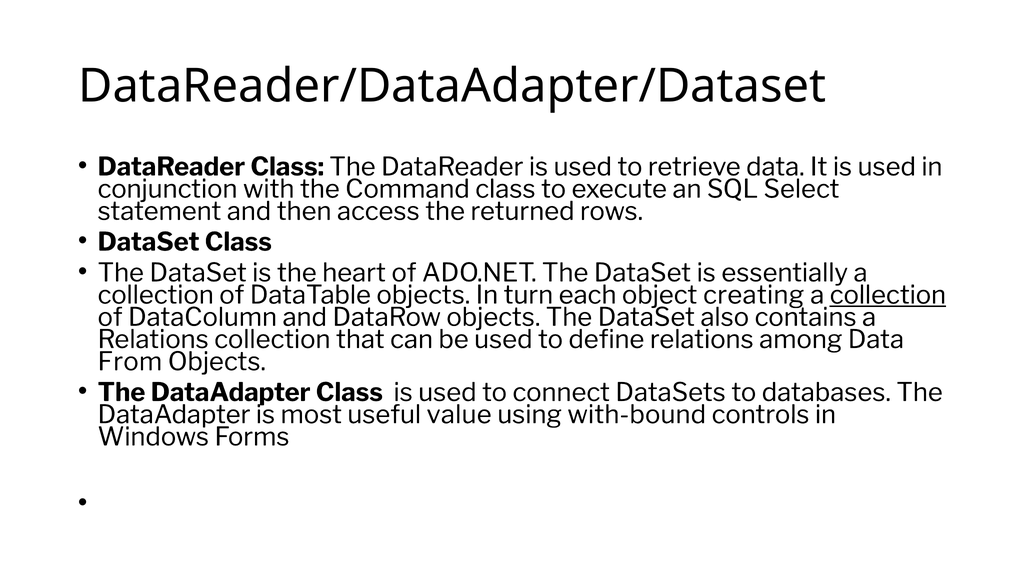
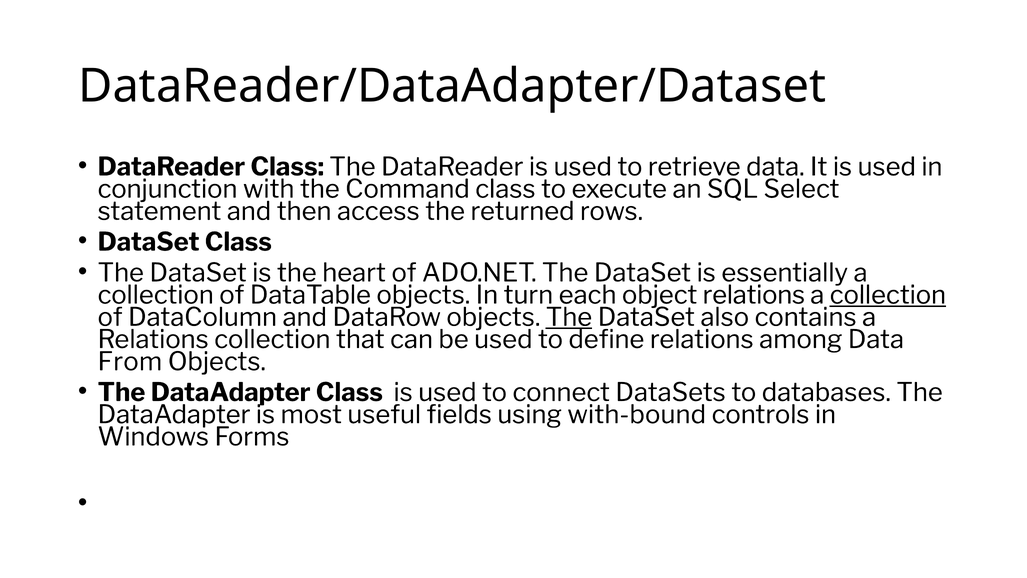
object creating: creating -> relations (754, 295)
The underline: none -> present (569, 317)
value: value -> fields (459, 415)
